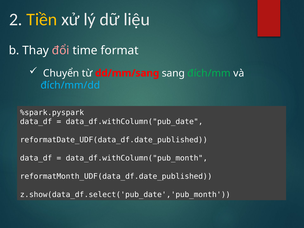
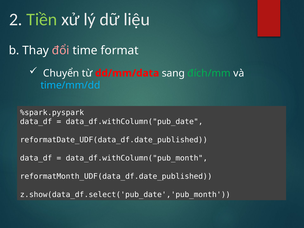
Tiền colour: yellow -> light green (42, 19)
dd/mm/sang: dd/mm/sang -> dd/mm/data (127, 73)
đích/mm/dd: đích/mm/dd -> time/mm/dd (70, 85)
